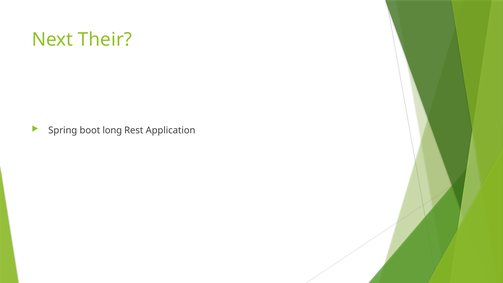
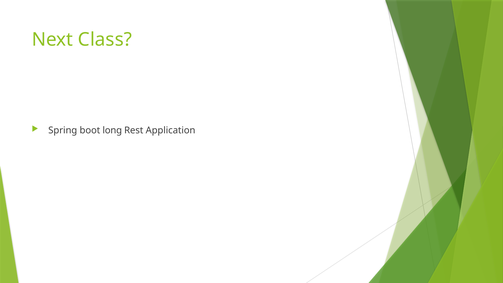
Their: Their -> Class (105, 40)
